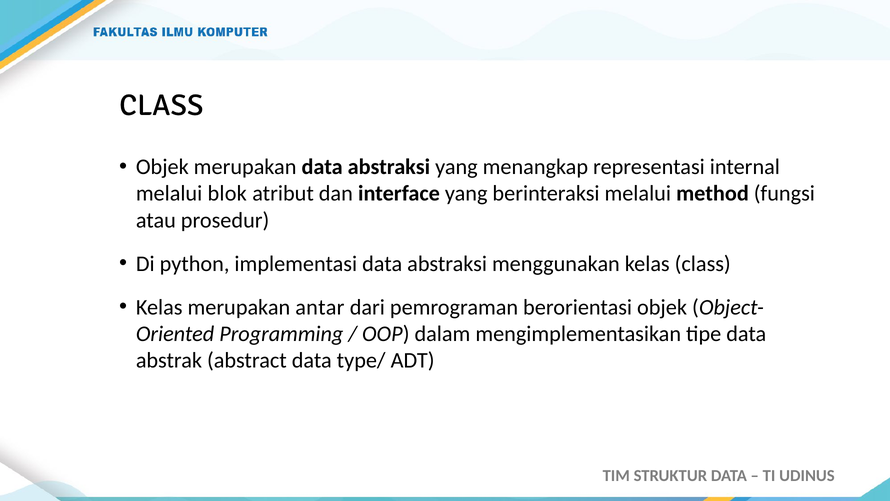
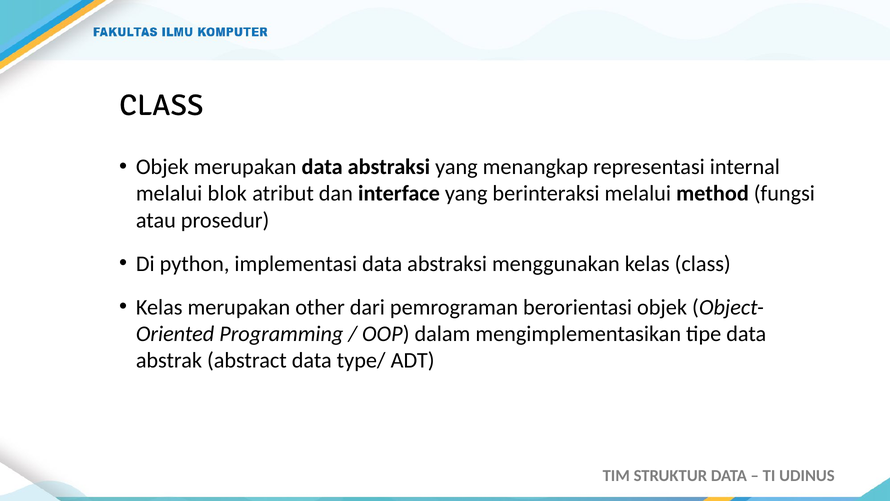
antar: antar -> other (320, 307)
